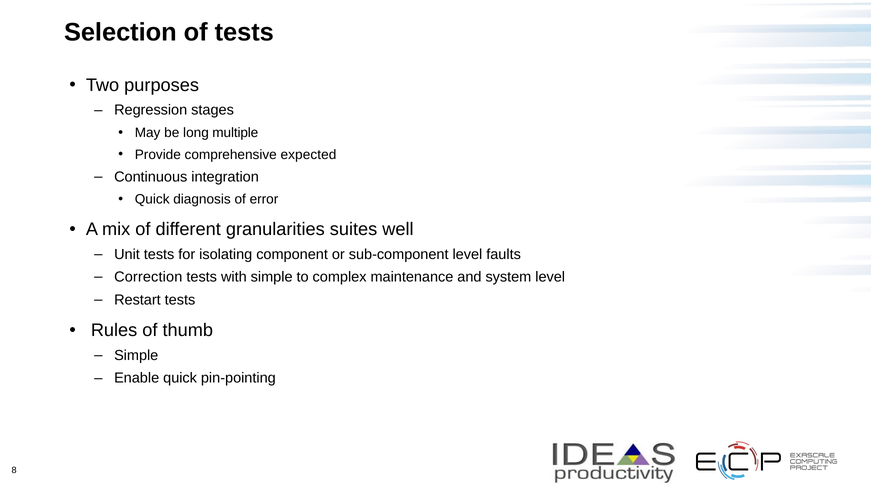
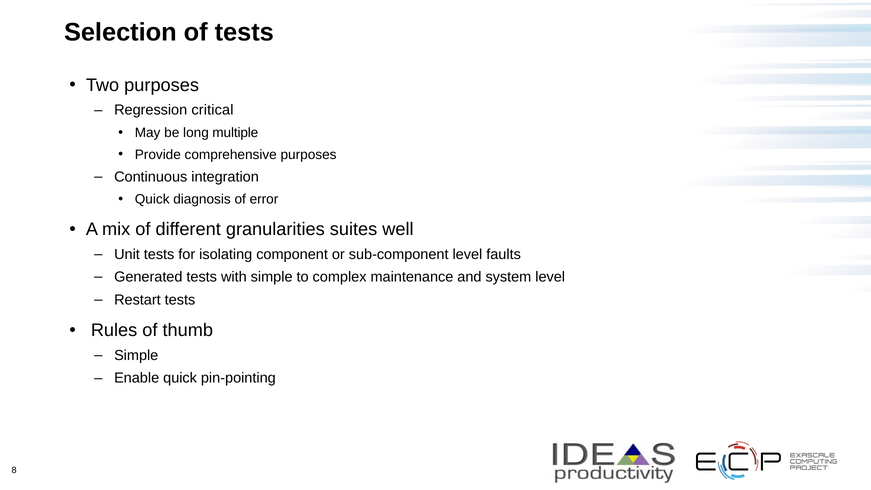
stages: stages -> critical (212, 110)
comprehensive expected: expected -> purposes (309, 155)
Correction: Correction -> Generated (148, 277)
